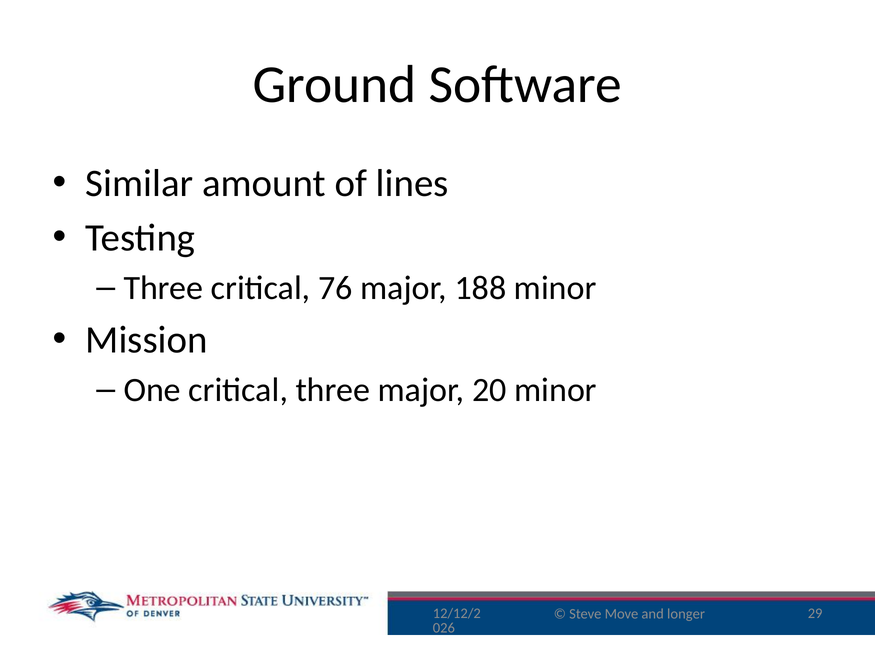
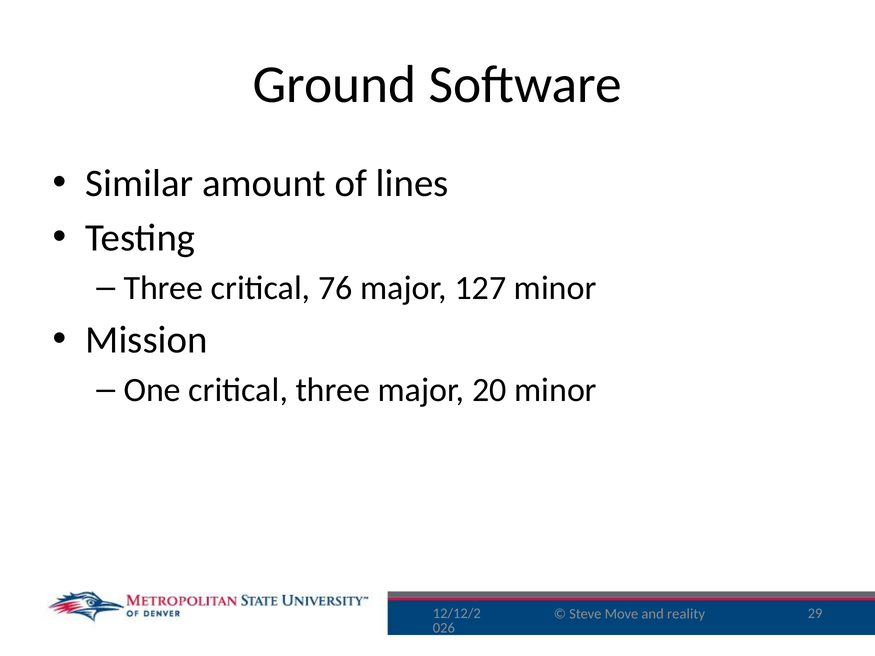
188: 188 -> 127 (480, 288)
longer: longer -> reality (686, 614)
